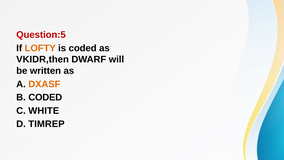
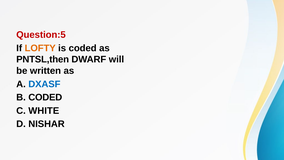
VKIDR,then: VKIDR,then -> PNTSL,then (43, 59)
DXASF colour: orange -> blue (44, 84)
TIMREP: TIMREP -> NISHAR (47, 124)
